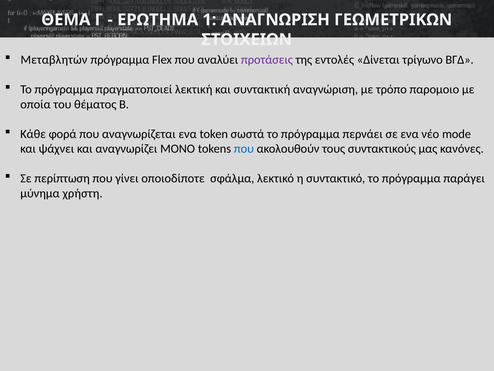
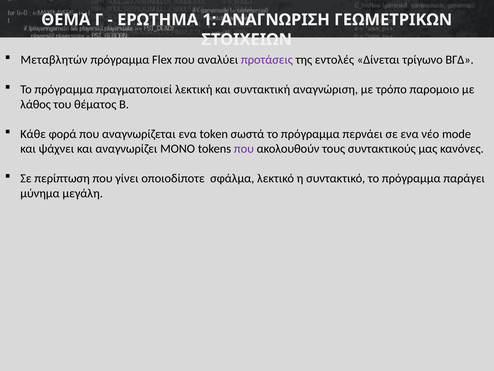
οποία: οποία -> λάθος (36, 104)
που colour: blue -> purple (244, 149)
χρήστη: χρήστη -> μεγάλη (83, 193)
